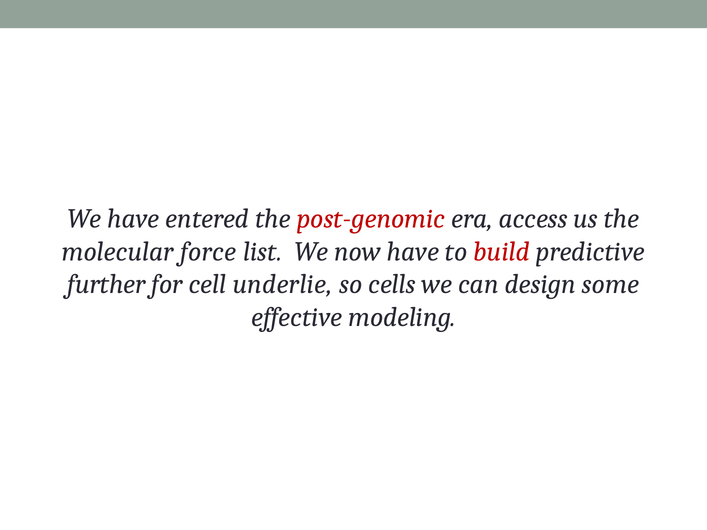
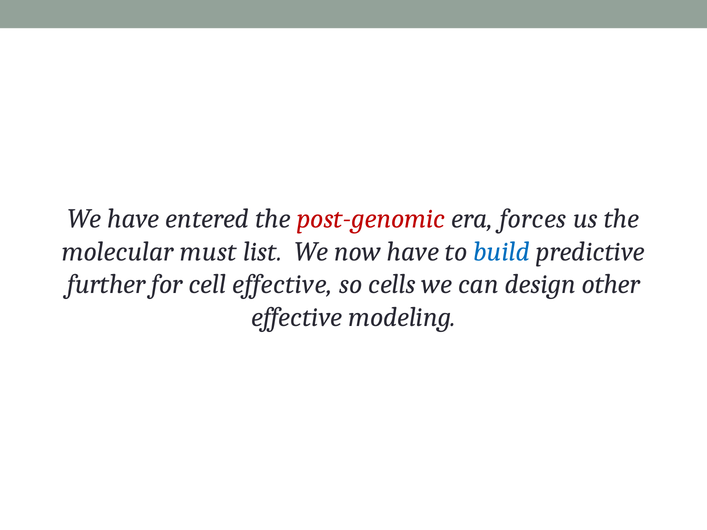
access: access -> forces (533, 219)
force: force -> must (208, 252)
build colour: red -> blue (502, 252)
cell underlie: underlie -> effective (282, 285)
some: some -> other (611, 285)
